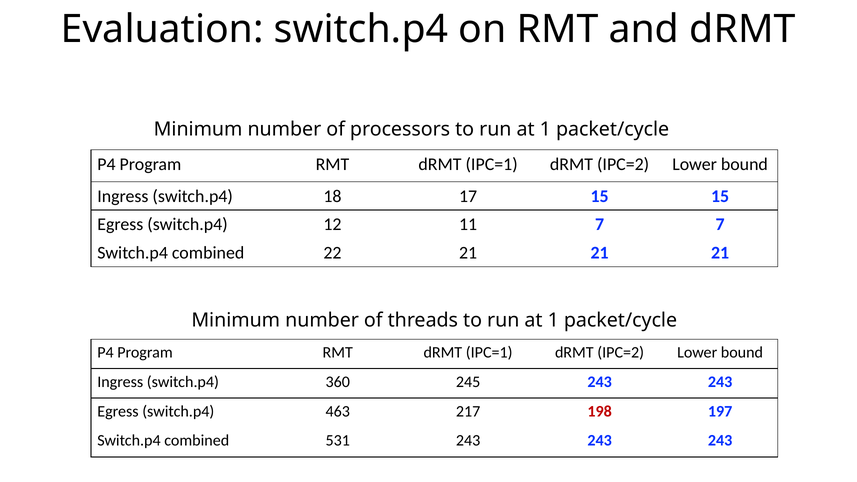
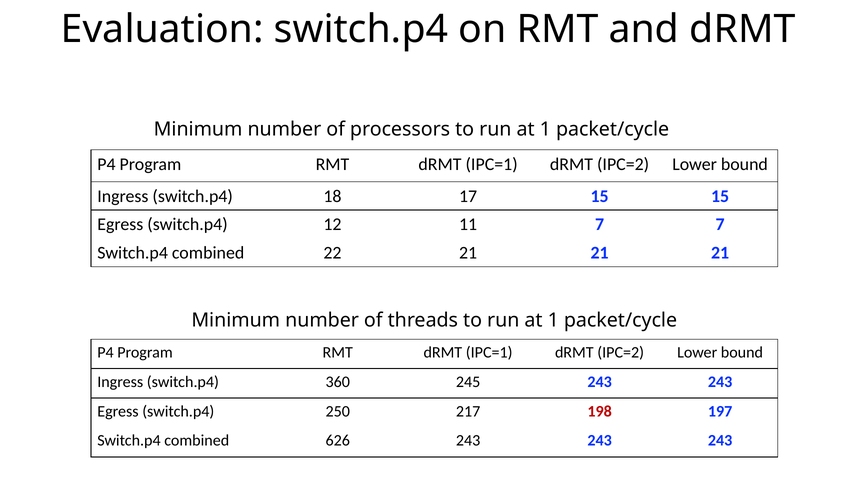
463: 463 -> 250 (338, 411)
531: 531 -> 626 (338, 441)
